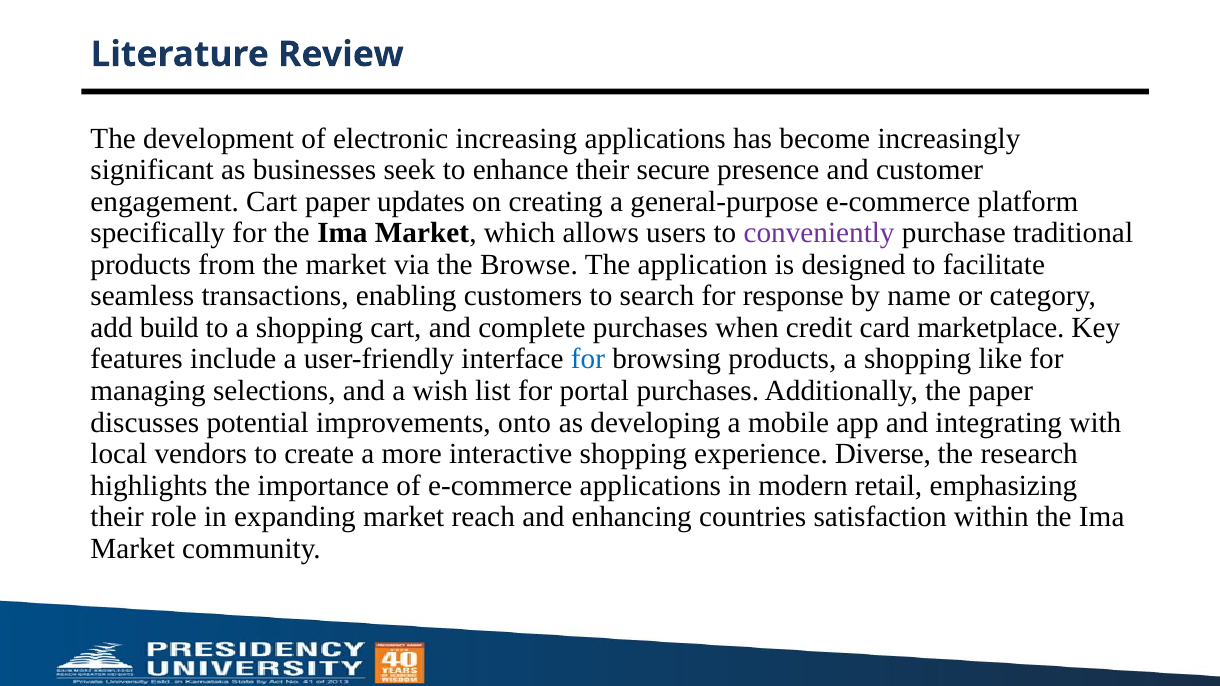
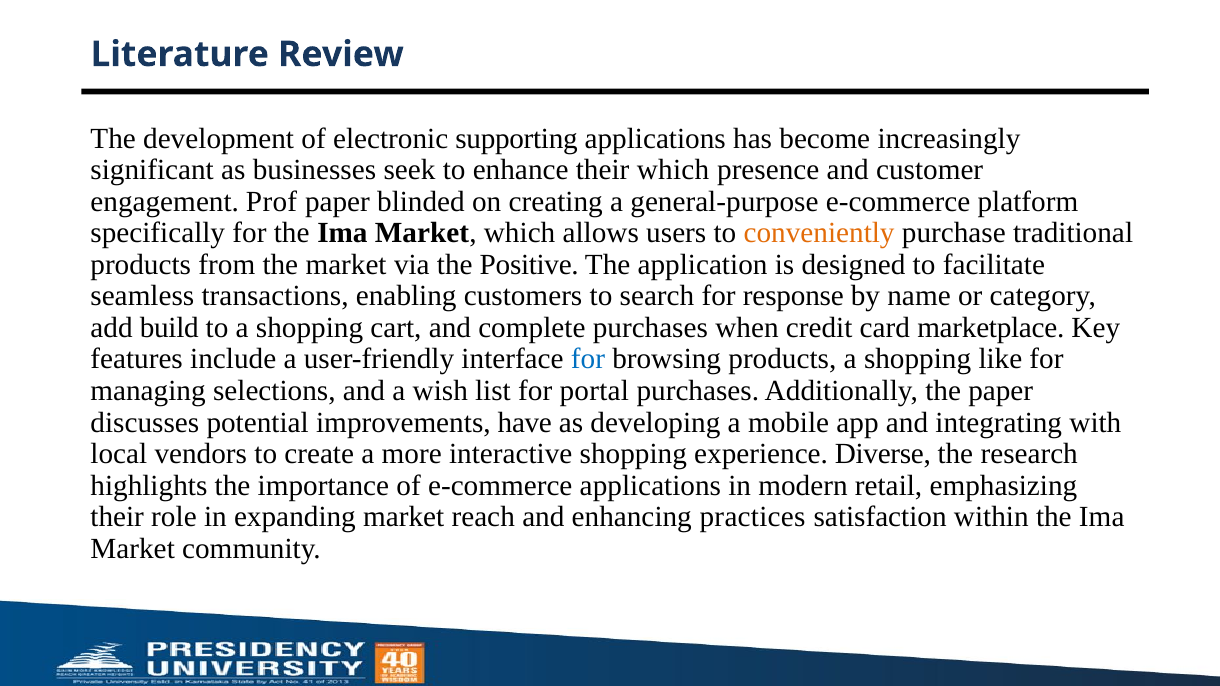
increasing: increasing -> supporting (517, 139)
their secure: secure -> which (673, 170)
engagement Cart: Cart -> Prof (272, 202)
updates: updates -> blinded (421, 202)
conveniently colour: purple -> orange (819, 233)
Browse: Browse -> Positive (529, 265)
onto: onto -> have (525, 423)
countries: countries -> practices (753, 517)
